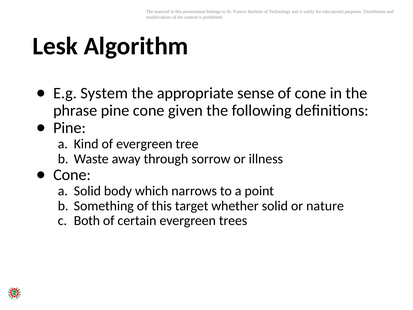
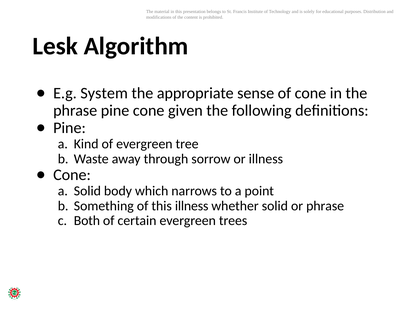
this target: target -> illness (192, 206)
or nature: nature -> phrase (325, 206)
